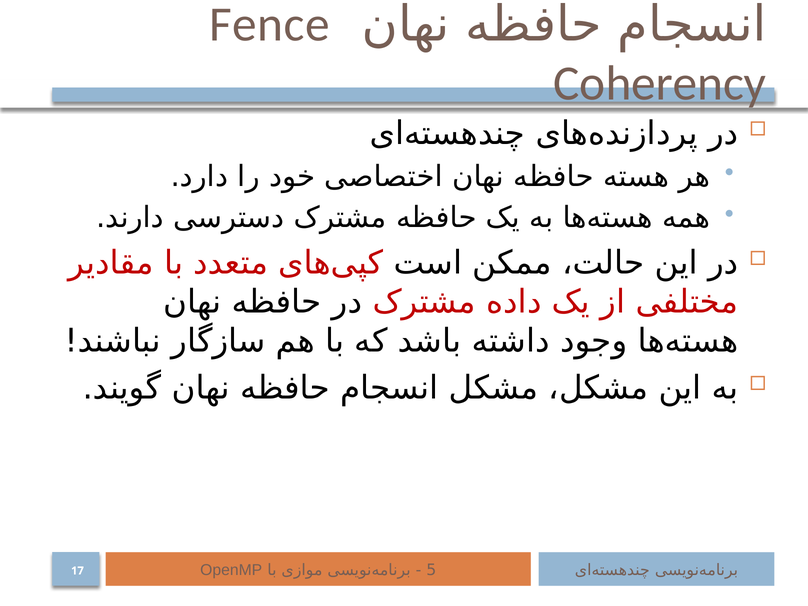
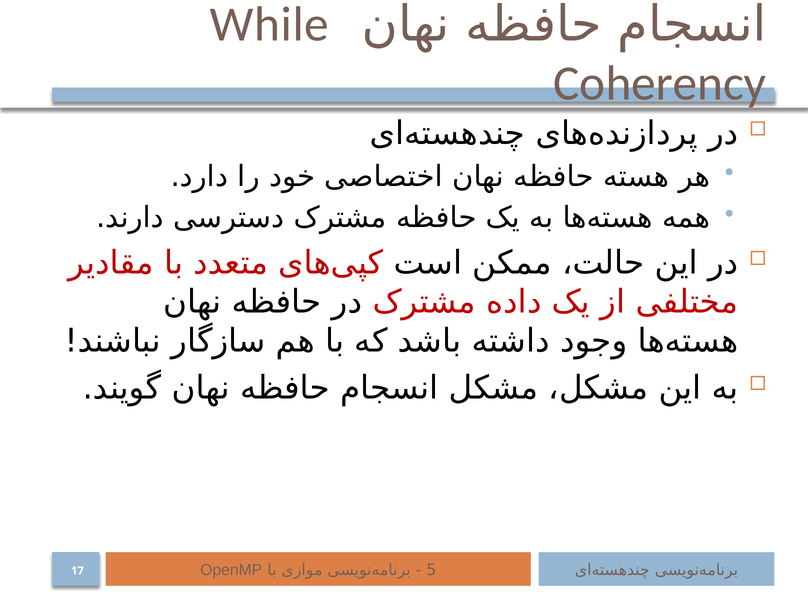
Fence: Fence -> While (269, 24)
